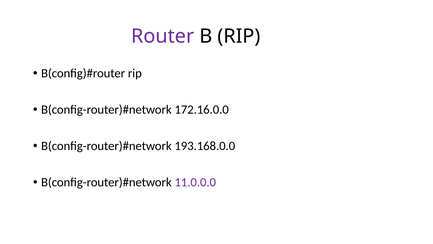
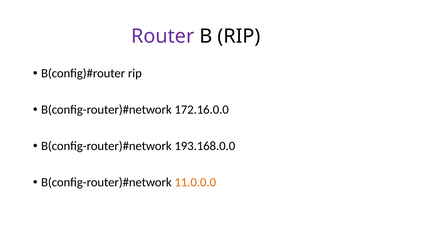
11.0.0.0 colour: purple -> orange (195, 182)
